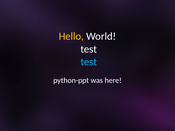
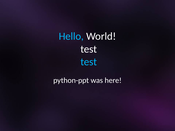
Hello colour: yellow -> light blue (71, 36)
